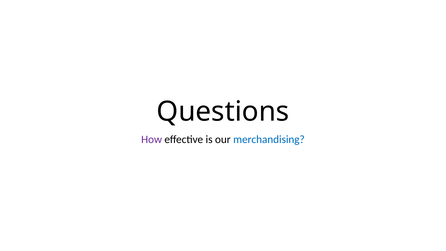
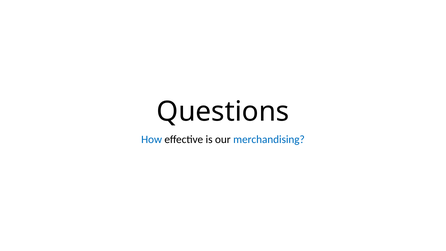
How colour: purple -> blue (152, 139)
